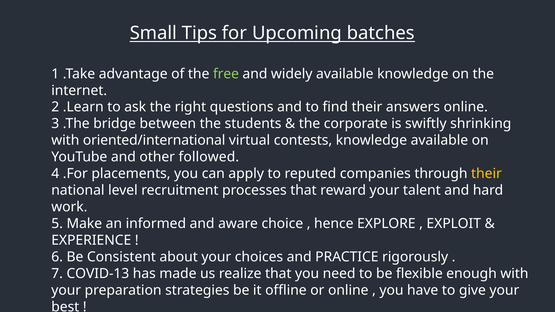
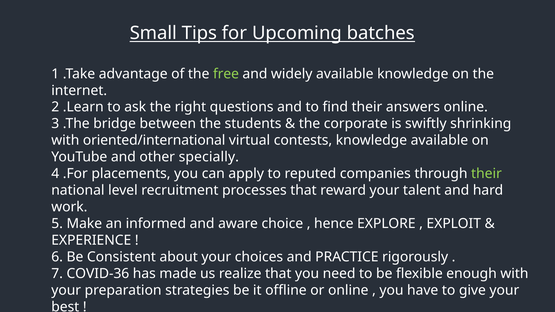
followed: followed -> specially (209, 157)
their colour: yellow -> light green (486, 174)
COVID-13: COVID-13 -> COVID-36 (98, 274)
